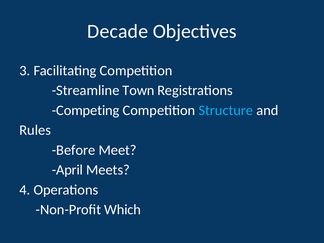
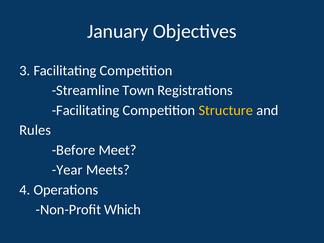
Decade: Decade -> January (118, 31)
Competing: Competing -> Facilitating (86, 110)
Structure colour: light blue -> yellow (226, 110)
April: April -> Year (67, 170)
